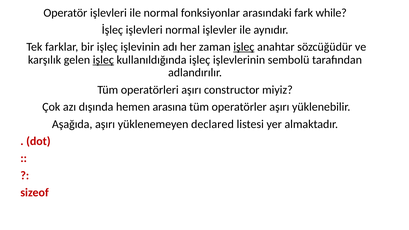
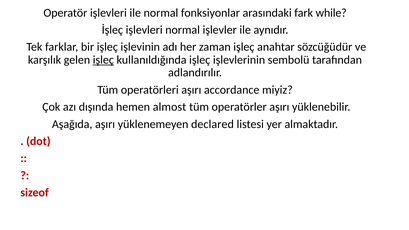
işleç underline: present -> none (244, 47)
constructor: constructor -> accordance (232, 90)
arasına: arasına -> almost (170, 107)
